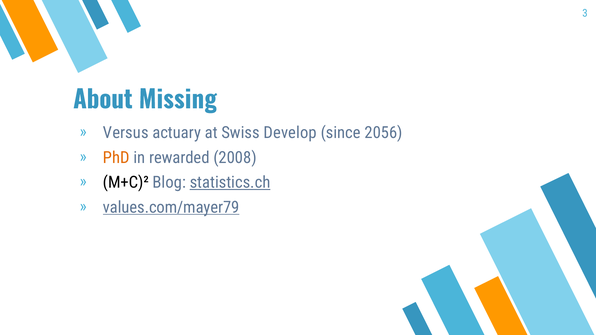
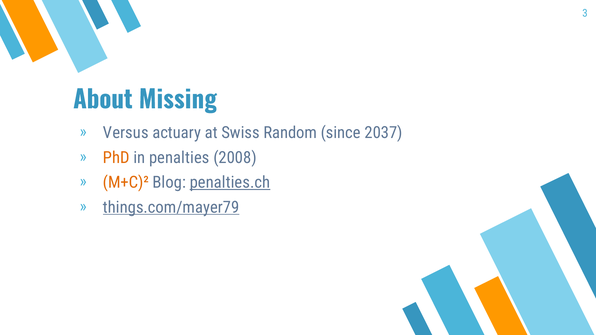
Develop: Develop -> Random (290, 133)
2056: 2056 -> 2037 (384, 133)
rewarded: rewarded -> penalties (179, 158)
M+C)² colour: black -> orange (126, 183)
statistics.ch: statistics.ch -> penalties.ch (230, 183)
values.com/mayer79: values.com/mayer79 -> things.com/mayer79 (171, 207)
